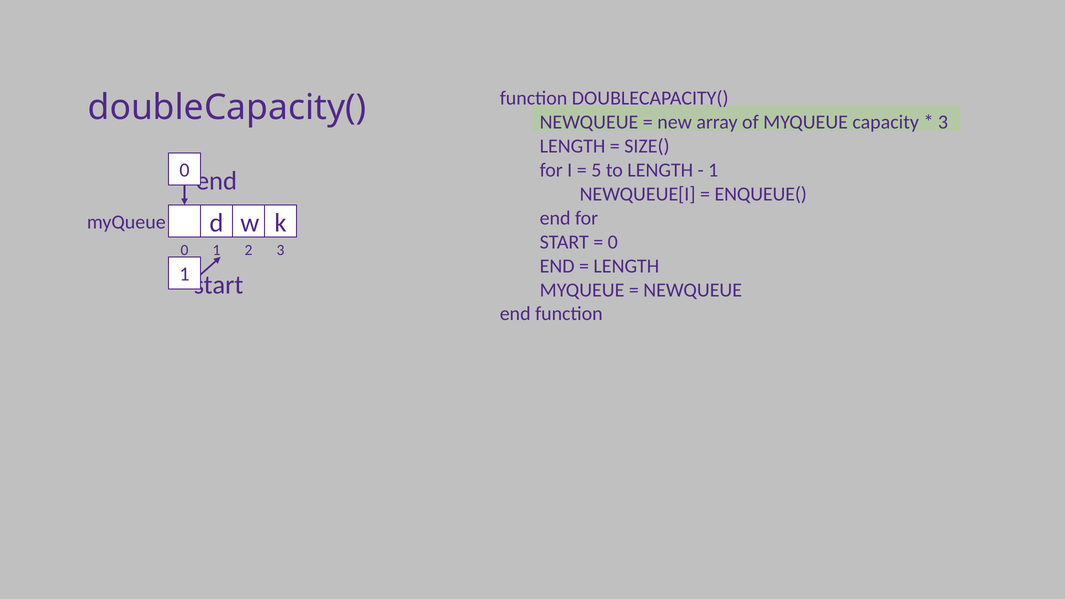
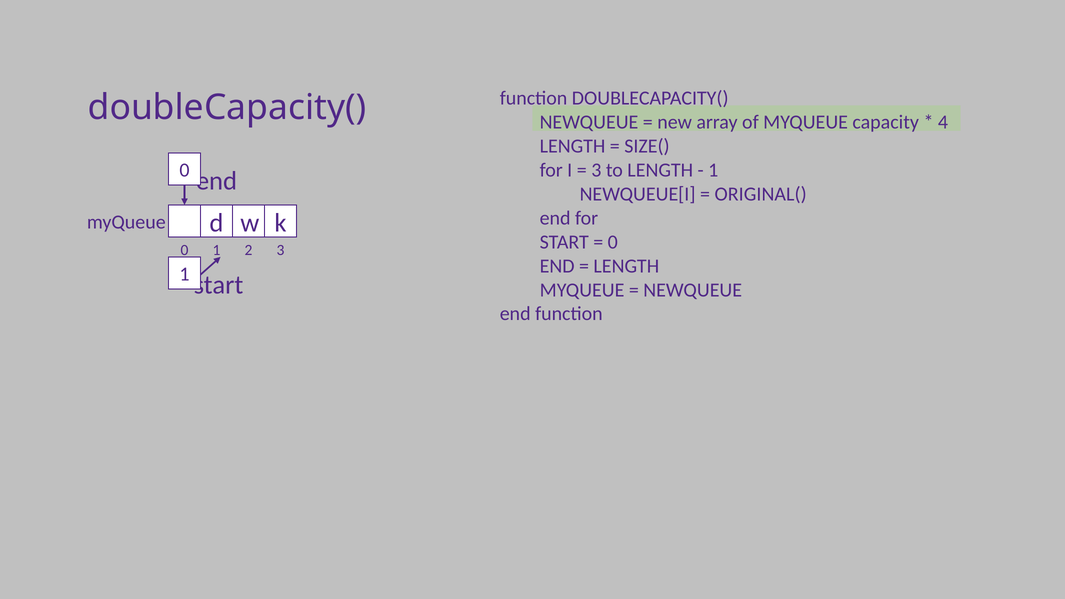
3: 3 -> 4 (943, 122)
5: 5 -> 3 (596, 170)
ENQUEUE(: ENQUEUE( -> ORIGINAL( (761, 194)
